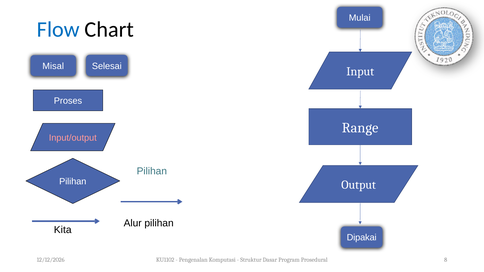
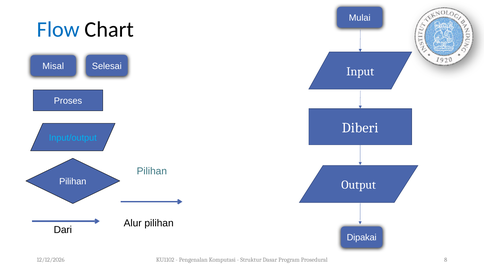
Range: Range -> Diberi (360, 128)
Input/output colour: pink -> light blue (73, 138)
Kita: Kita -> Dari (63, 230)
